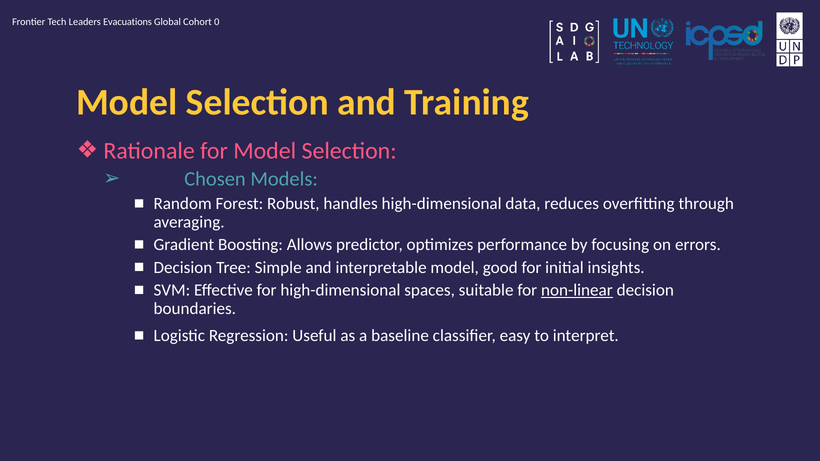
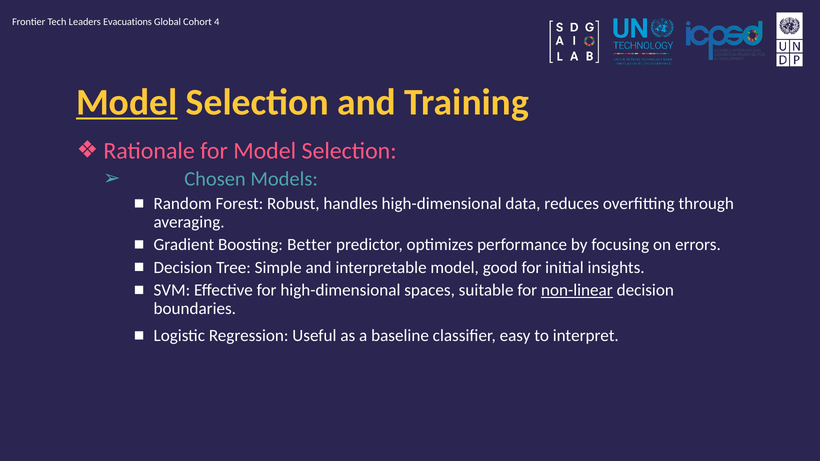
0: 0 -> 4 (217, 22)
Model underline: none -> present (127, 102)
Allows: Allows -> Better (309, 245)
